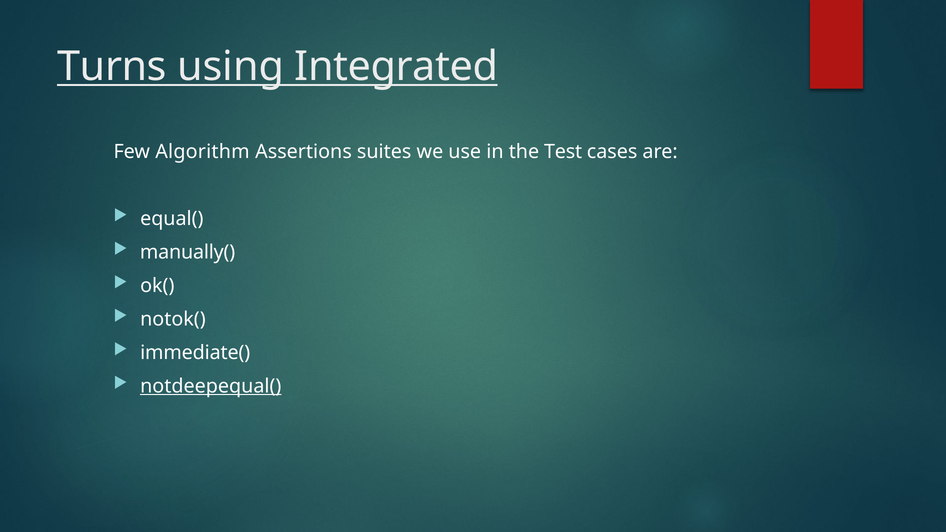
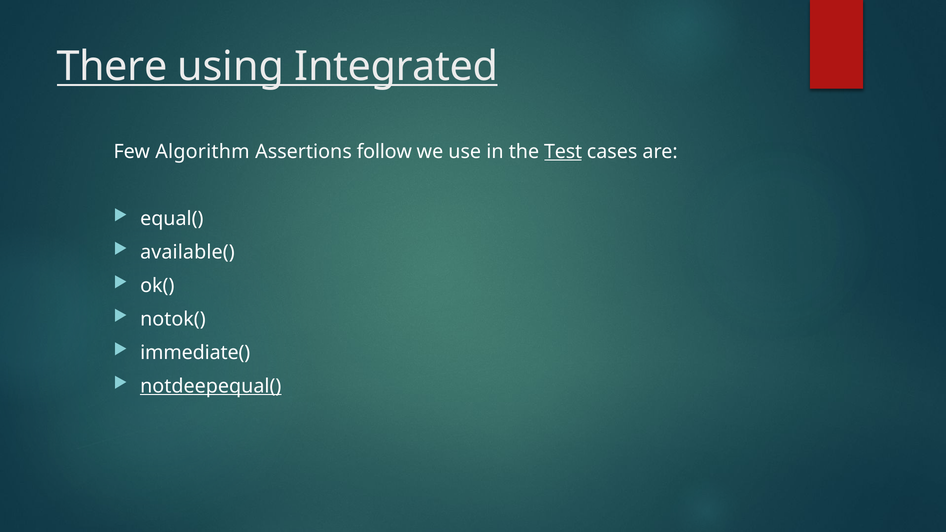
Turns: Turns -> There (112, 66)
suites: suites -> follow (384, 152)
Test underline: none -> present (563, 152)
manually(: manually( -> available( (187, 252)
